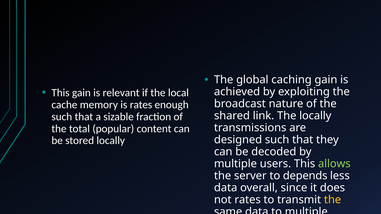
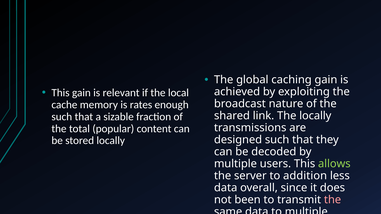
depends: depends -> addition (305, 176)
not rates: rates -> been (248, 200)
the colour: yellow -> pink (333, 200)
